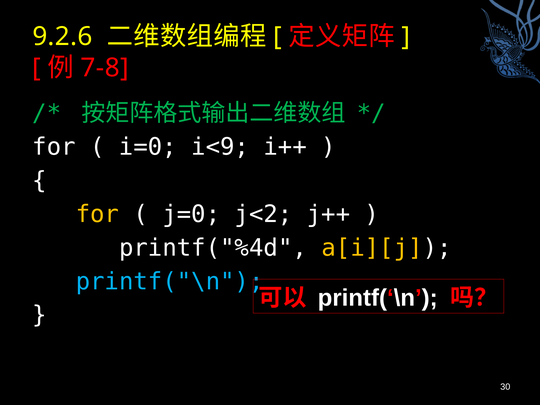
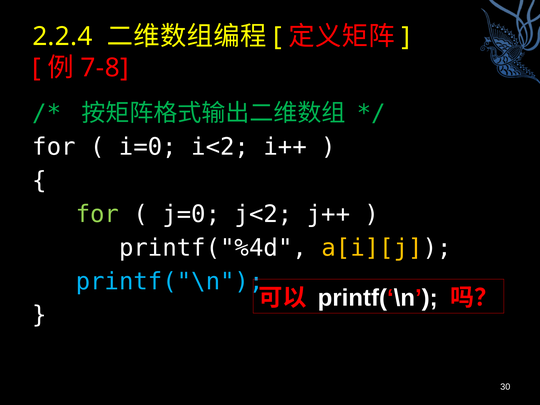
9.2.6: 9.2.6 -> 2.2.4 (62, 36)
i<9: i<9 -> i<2 (220, 147)
for colour: yellow -> light green (97, 214)
